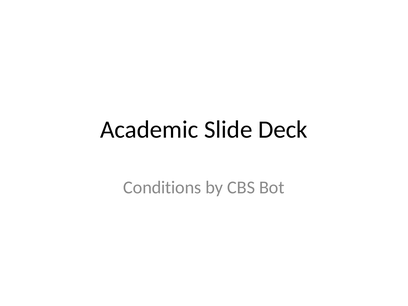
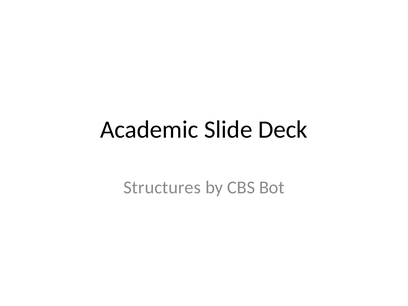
Conditions: Conditions -> Structures (162, 188)
